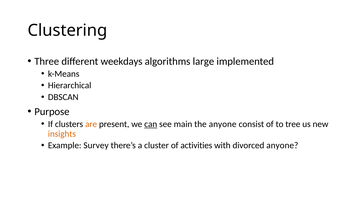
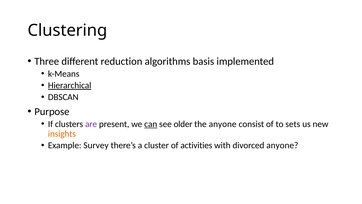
weekdays: weekdays -> reduction (121, 61)
large: large -> basis (203, 61)
Hierarchical underline: none -> present (70, 85)
are colour: orange -> purple (91, 124)
main: main -> older (183, 124)
tree: tree -> sets (293, 124)
